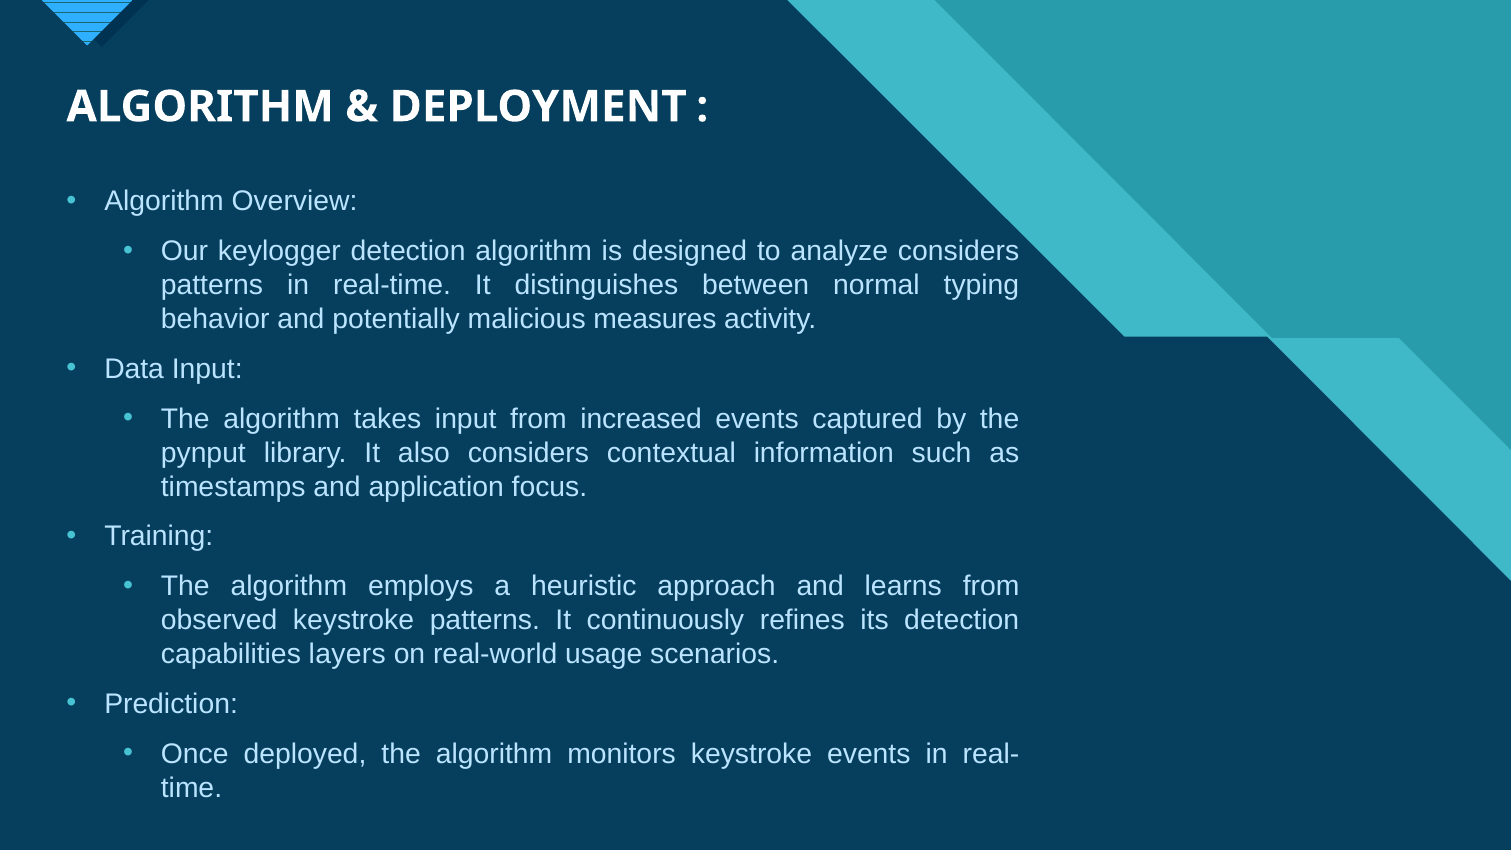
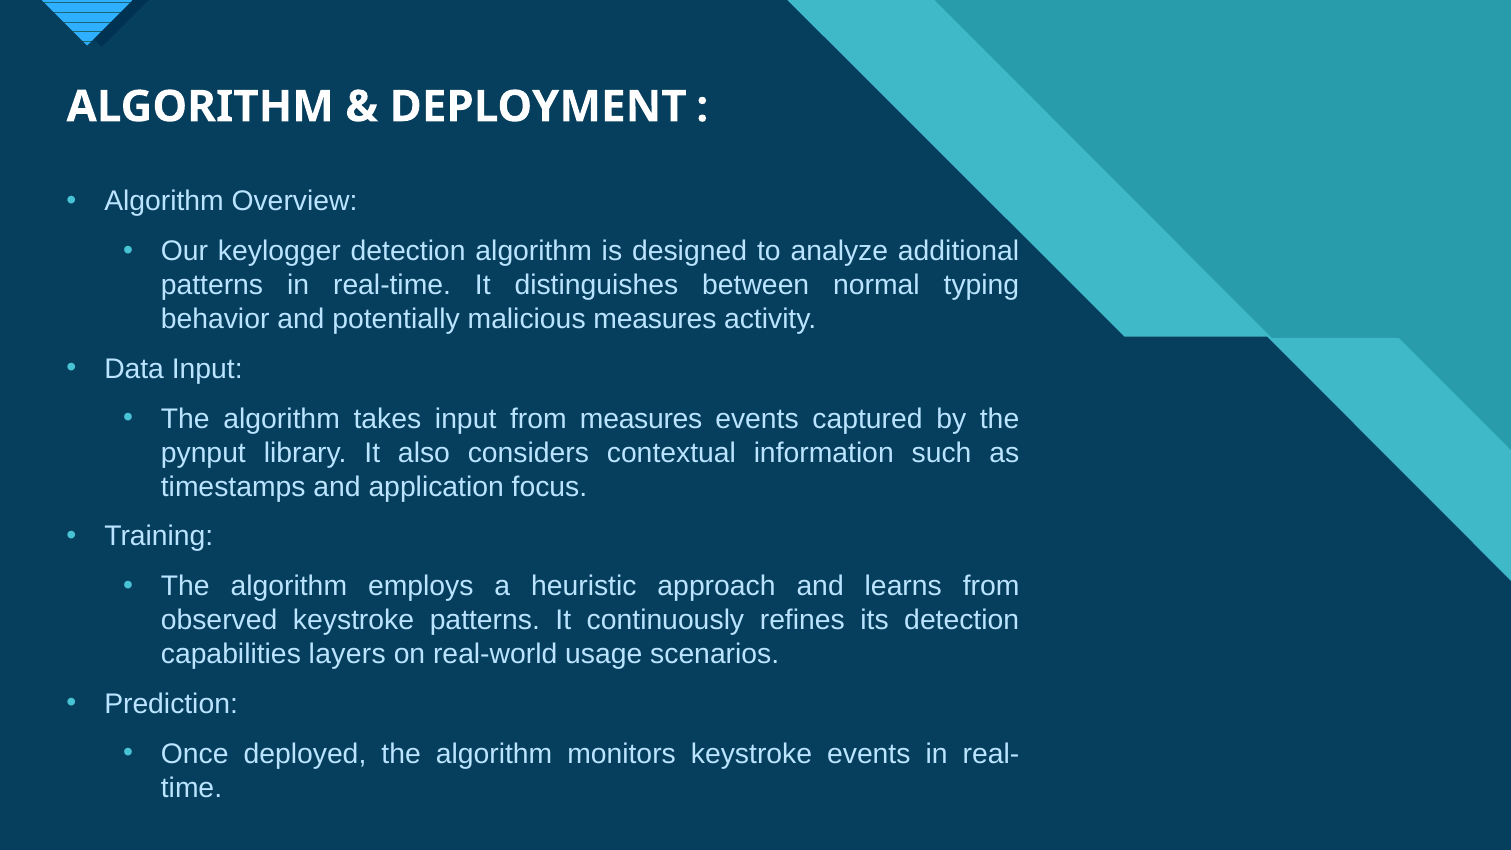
analyze considers: considers -> additional (959, 251)
from increased: increased -> measures (641, 419)
